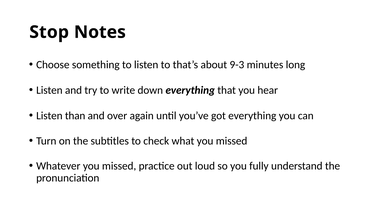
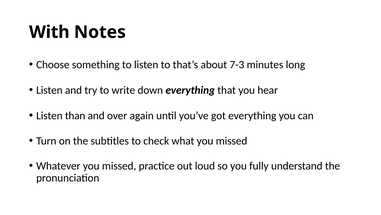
Stop: Stop -> With (49, 32)
9-3: 9-3 -> 7-3 (237, 64)
